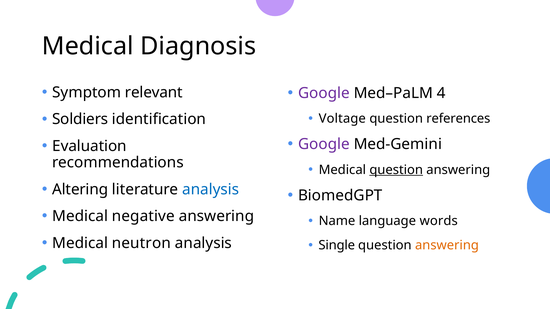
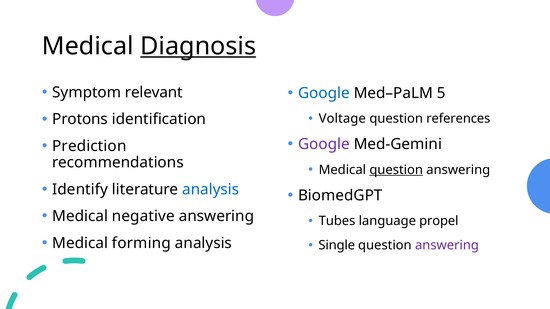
Diagnosis underline: none -> present (198, 46)
Google colour: purple -> blue (324, 93)
4: 4 -> 5 (441, 93)
Soldiers: Soldiers -> Protons (80, 119)
Evaluation: Evaluation -> Prediction (89, 146)
Altering: Altering -> Identify (80, 190)
Name: Name -> Tubes (337, 221)
words: words -> propel (439, 221)
neutron: neutron -> forming (141, 243)
answering colour: orange -> purple (447, 246)
